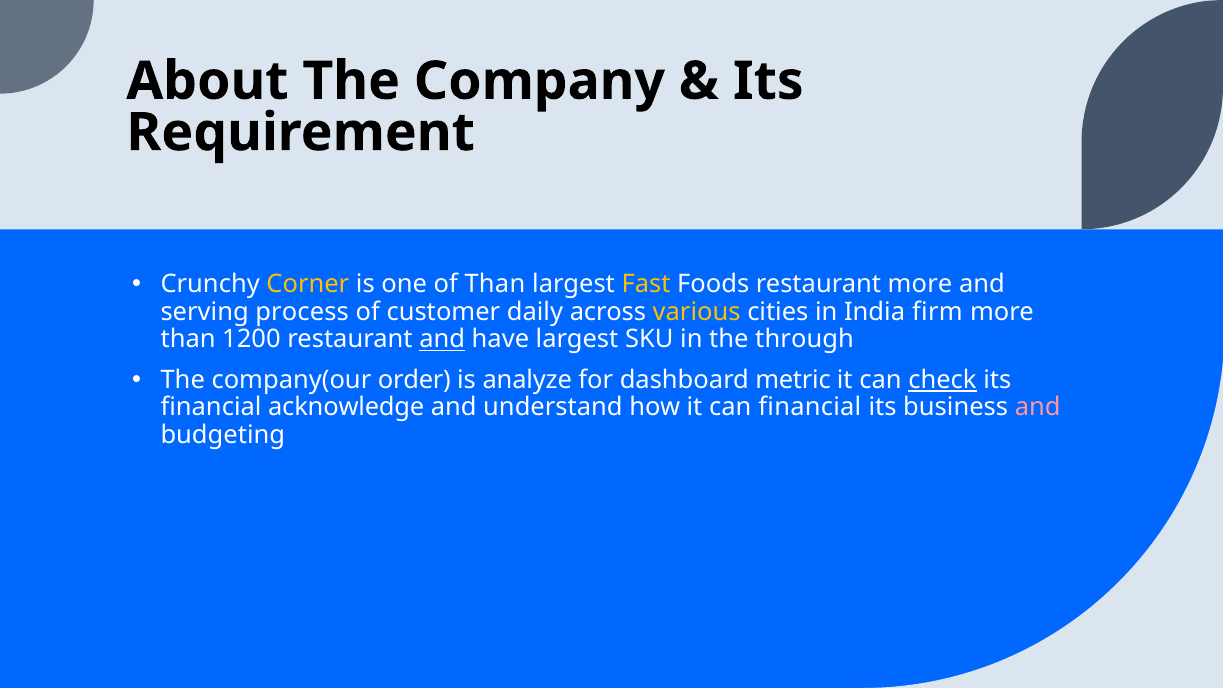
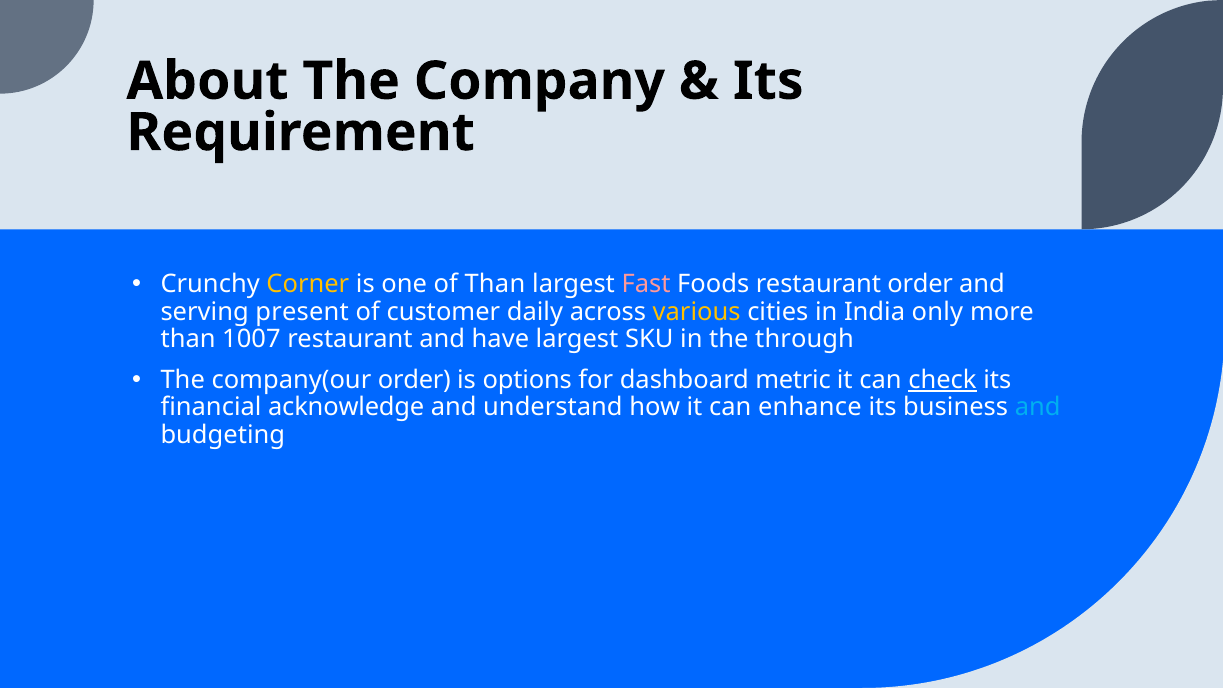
Fast colour: yellow -> pink (646, 284)
restaurant more: more -> order (920, 284)
process: process -> present (302, 312)
firm: firm -> only (937, 312)
1200: 1200 -> 1007 (251, 339)
and underline: present -> none (442, 339)
analyze: analyze -> options (527, 380)
can financial: financial -> enhance (810, 407)
and colour: pink -> light blue (1038, 407)
